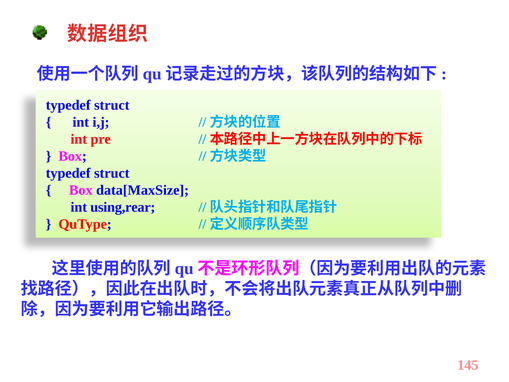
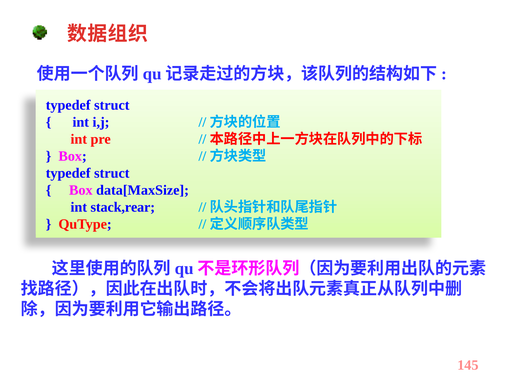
using,rear: using,rear -> stack,rear (123, 207)
